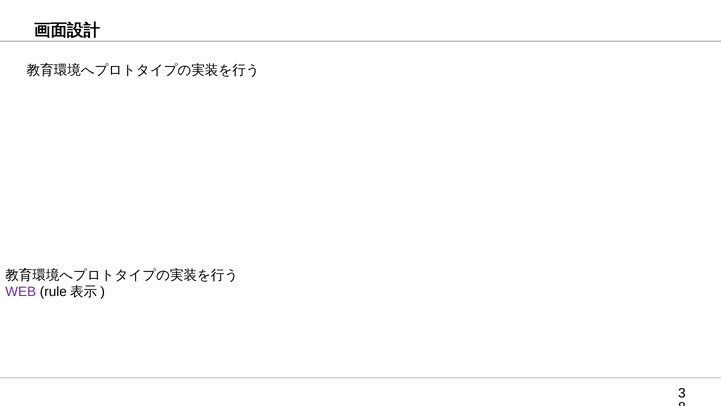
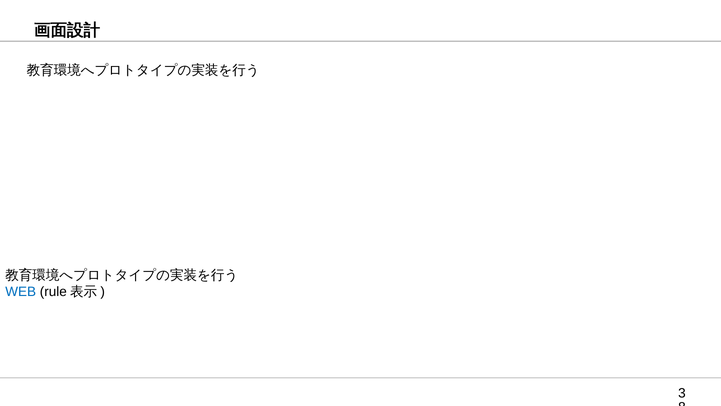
WEB colour: purple -> blue (21, 291)
